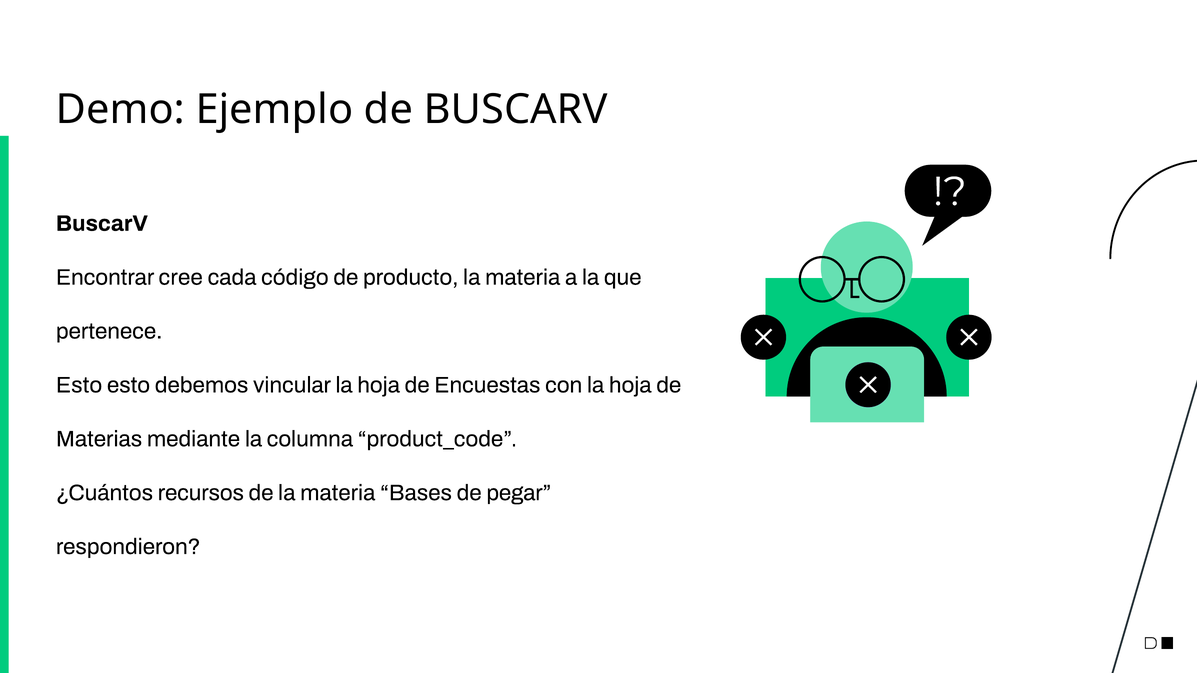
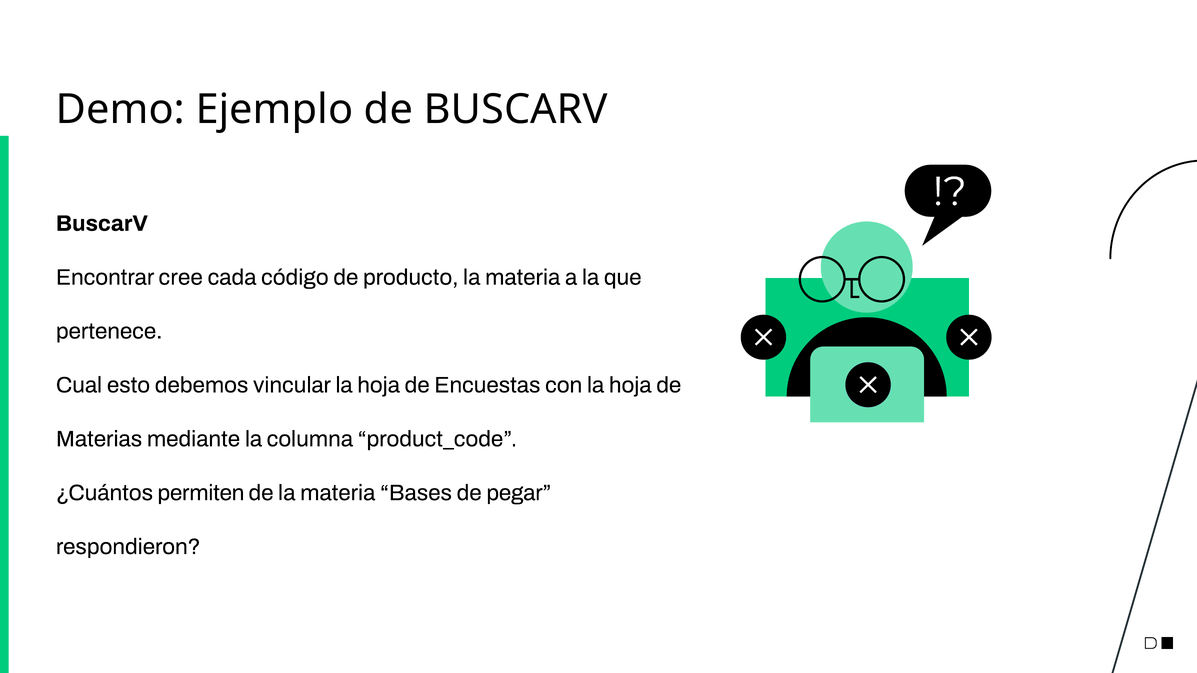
Esto: Esto -> Cual (79, 385)
recursos: recursos -> permiten (201, 493)
